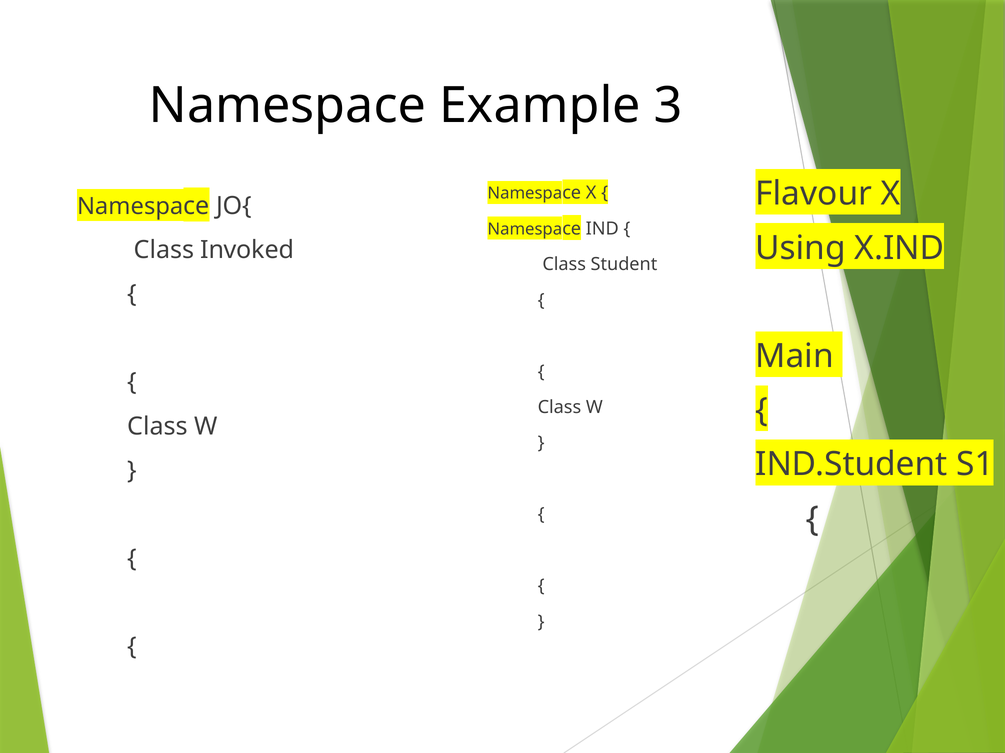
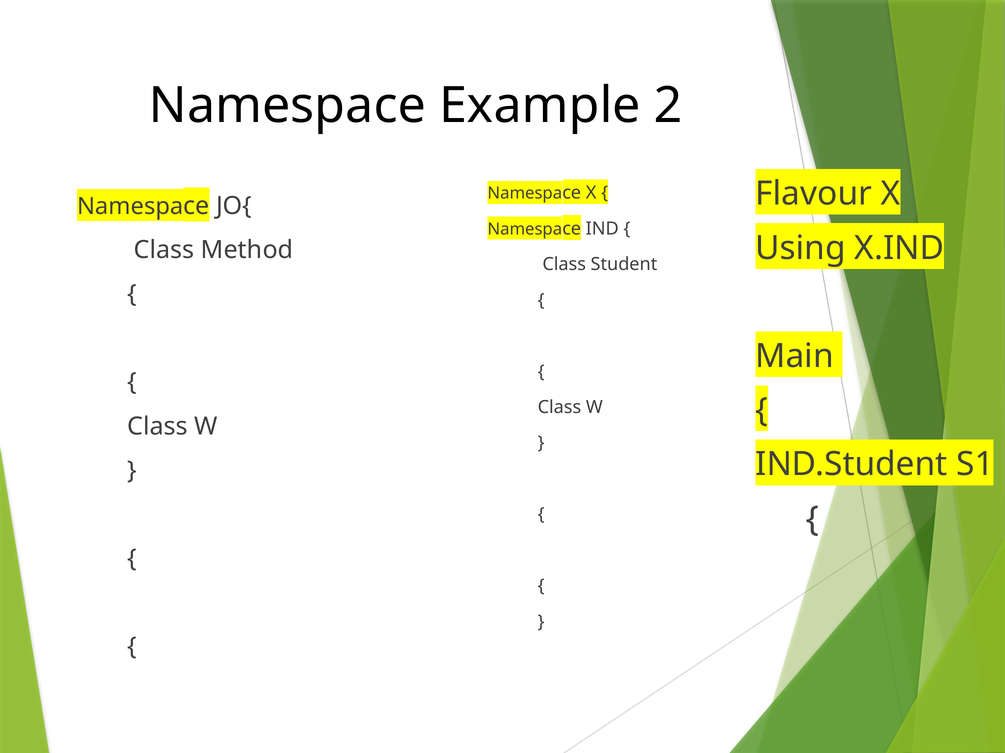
3: 3 -> 2 (668, 106)
Invoked: Invoked -> Method (247, 250)
